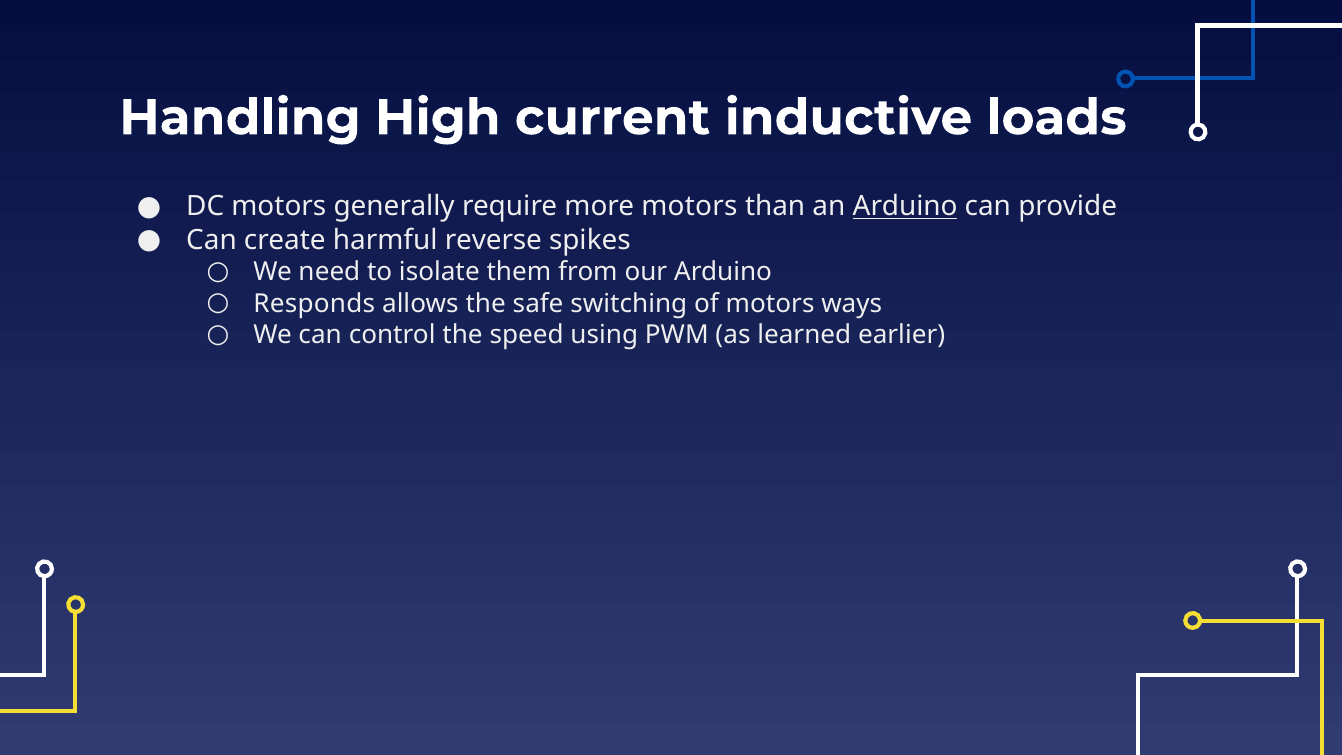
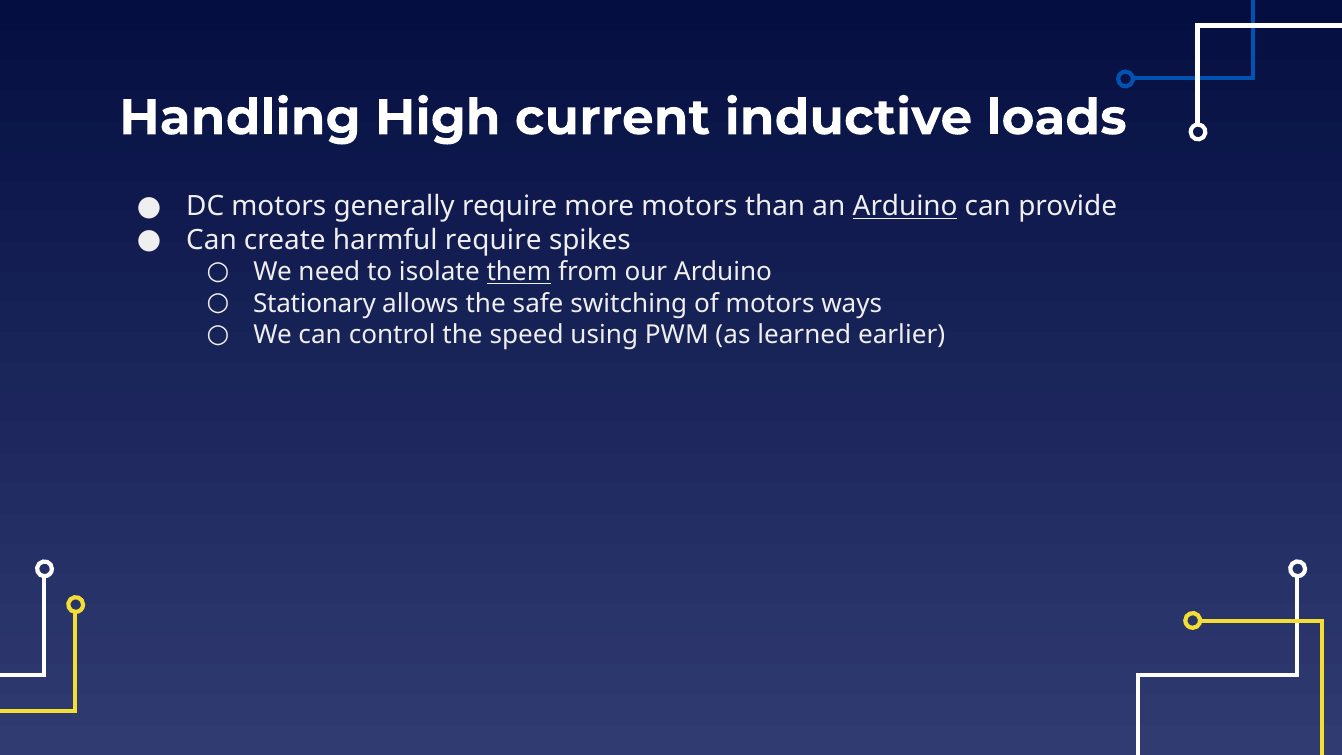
harmful reverse: reverse -> require (493, 240)
them underline: none -> present (519, 272)
Responds: Responds -> Stationary (314, 304)
